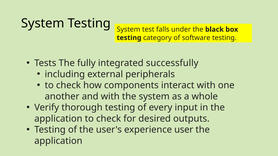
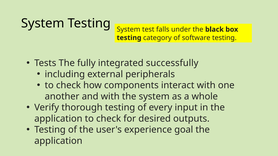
user: user -> goal (184, 130)
